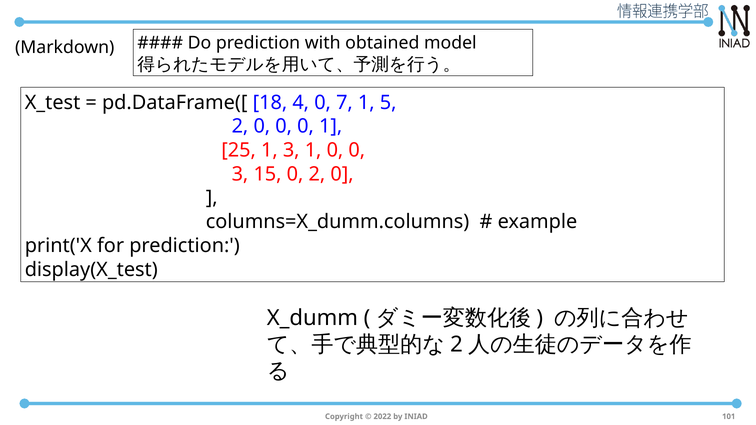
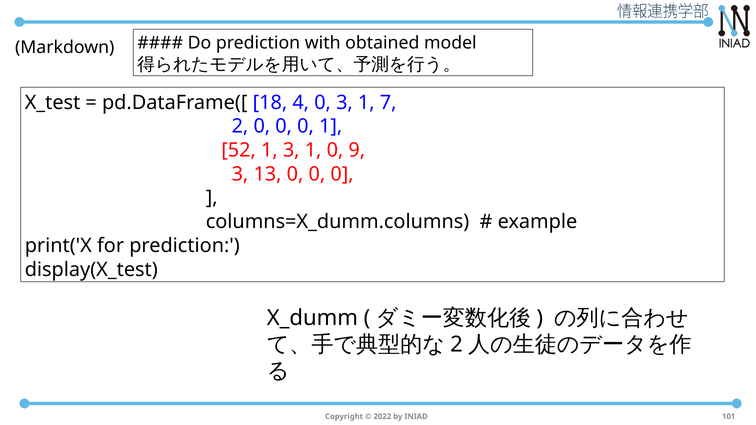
0 7: 7 -> 3 (344, 103)
5: 5 -> 7 (388, 103)
25: 25 -> 52 (239, 150)
1 0 0: 0 -> 9 (357, 150)
15: 15 -> 13 (268, 174)
2: 2 -> 0 (317, 174)
